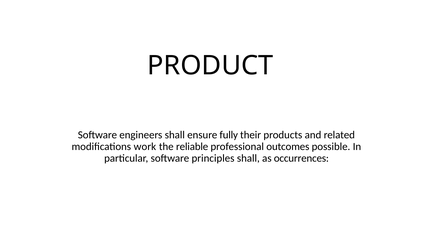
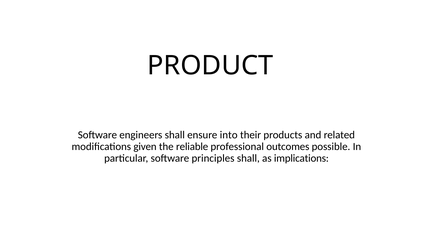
fully: fully -> into (229, 135)
work: work -> given (145, 147)
occurrences: occurrences -> implications (301, 159)
